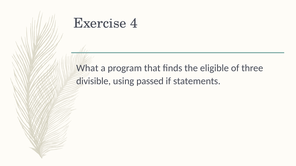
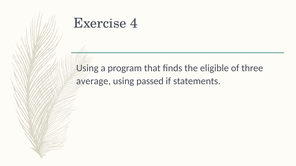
What: What -> Using (87, 68)
divisible: divisible -> average (93, 81)
